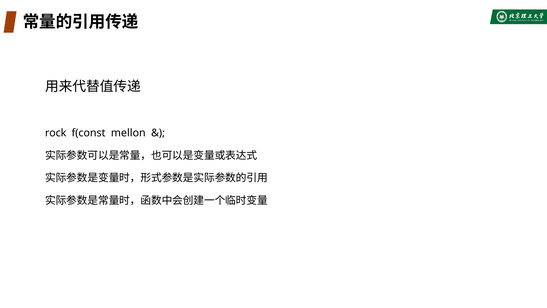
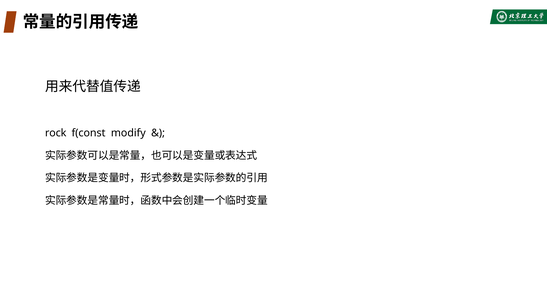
mellon: mellon -> modify (128, 133)
